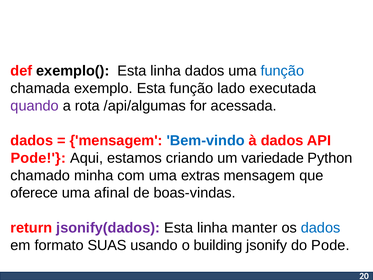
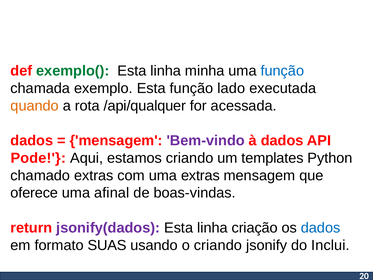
exemplo( colour: black -> green (73, 71)
linha dados: dados -> minha (205, 71)
quando colour: purple -> orange (35, 106)
/api/algumas: /api/algumas -> /api/qualquer (145, 106)
Bem-vindo colour: blue -> purple (206, 141)
variedade: variedade -> templates (273, 158)
chamado minha: minha -> extras (94, 175)
manter: manter -> criação (255, 228)
o building: building -> criando (218, 245)
do Pode: Pode -> Inclui (331, 245)
